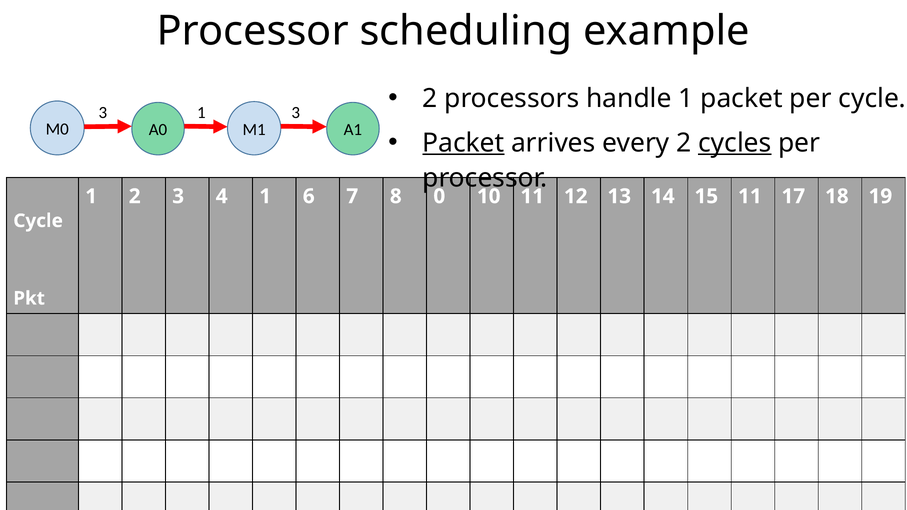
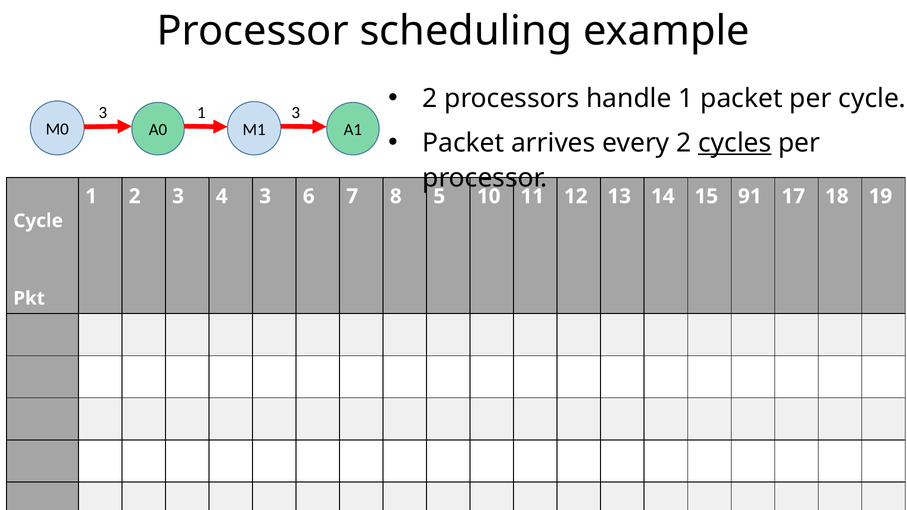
Packet underline: present -> none (463, 143)
4 1: 1 -> 3 (265, 196)
0: 0 -> 5 (439, 196)
15 11: 11 -> 91 (750, 196)
